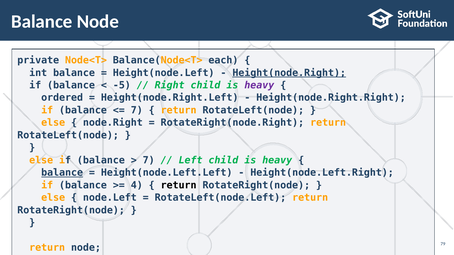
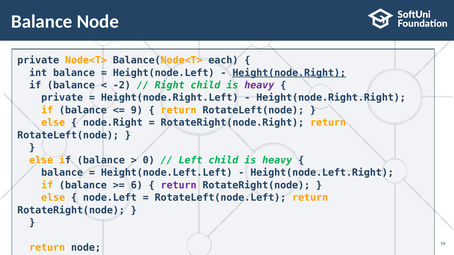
-5: -5 -> -2 (122, 85)
ordered: ordered -> private (62, 98)
7: 7 -> 9 (137, 110)
7: 7 -> 0 (149, 160)
balance underline: present -> none (62, 173)
4: 4 -> 6 (137, 185)
return colour: black -> purple (179, 185)
